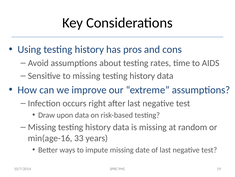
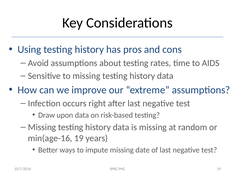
min(age-16 33: 33 -> 19 (79, 138)
